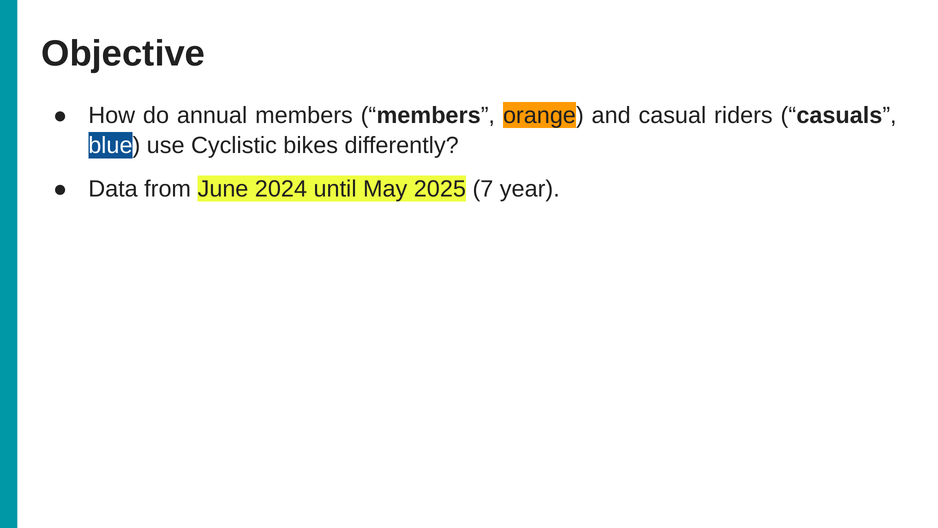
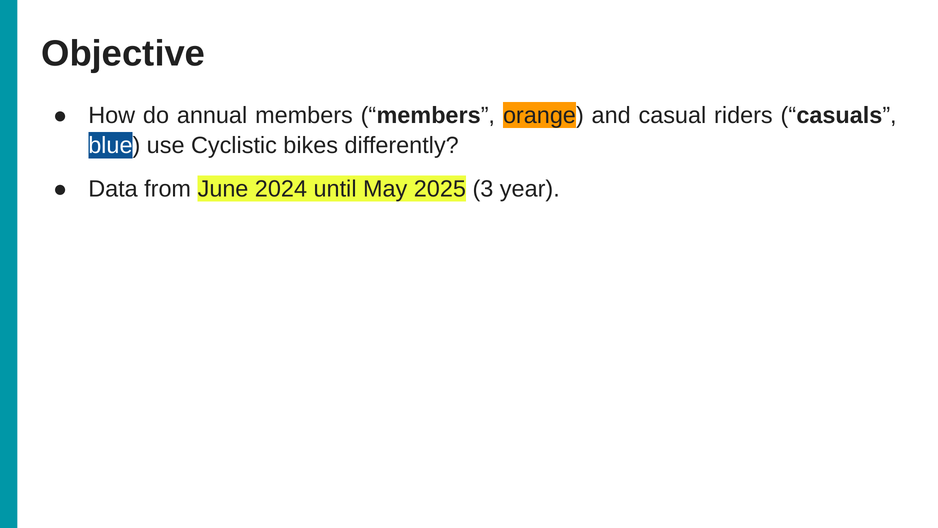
7: 7 -> 3 (483, 189)
